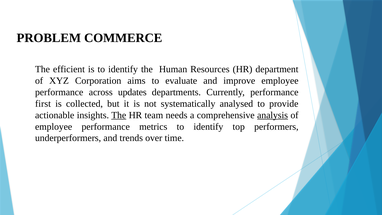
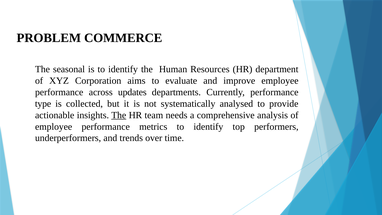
efficient: efficient -> seasonal (69, 69)
first: first -> type (43, 104)
analysis underline: present -> none (273, 115)
